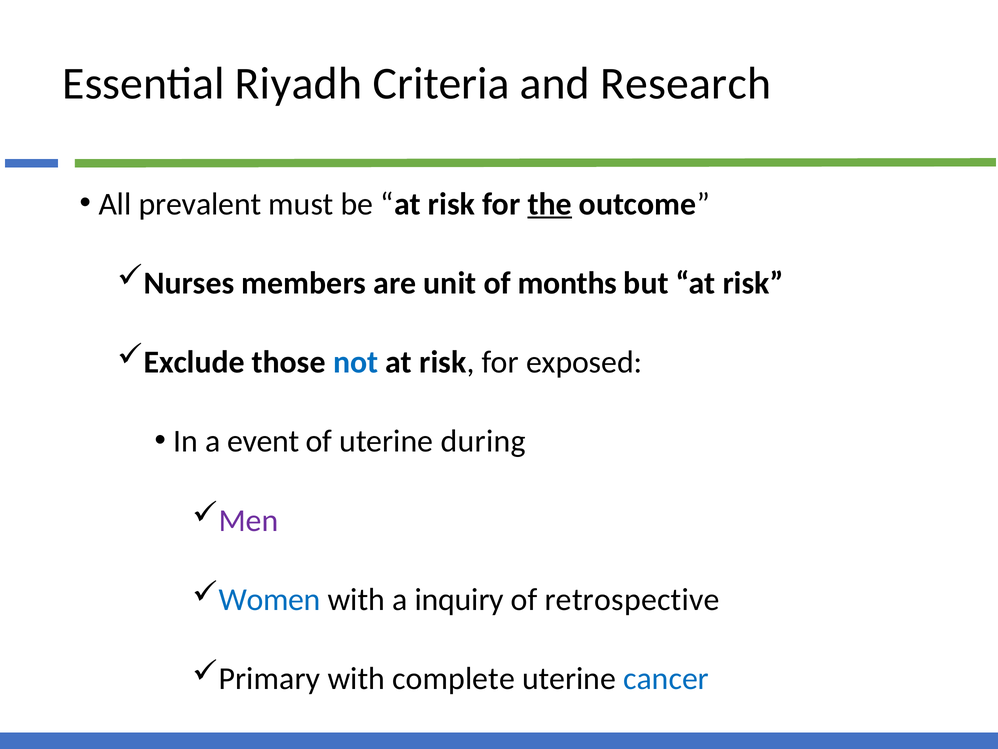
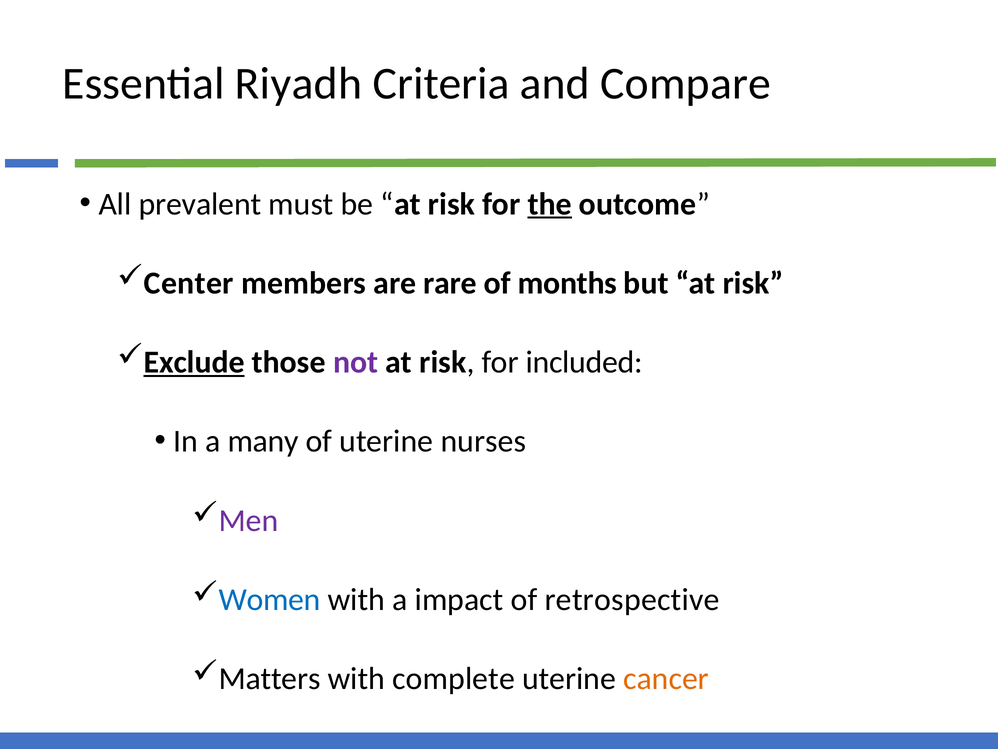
Research: Research -> Compare (686, 84)
Nurses: Nurses -> Center (189, 283)
unit: unit -> rare (450, 283)
Exclude underline: none -> present (194, 362)
not colour: blue -> purple (356, 362)
exposed: exposed -> included (584, 362)
event: event -> many (263, 441)
during: during -> nurses (483, 441)
inquiry: inquiry -> impact (459, 599)
Primary: Primary -> Matters (270, 678)
cancer colour: blue -> orange (666, 678)
